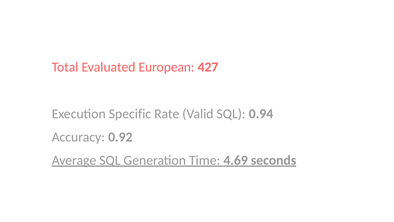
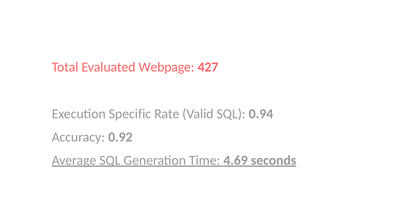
European: European -> Webpage (167, 67)
